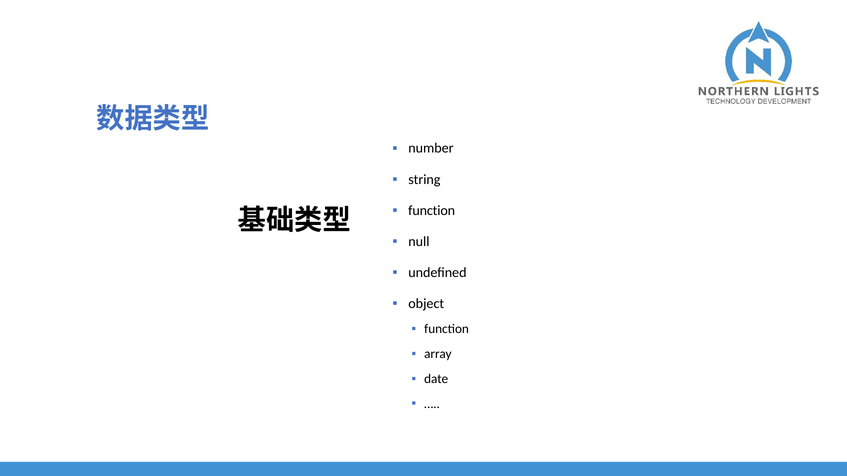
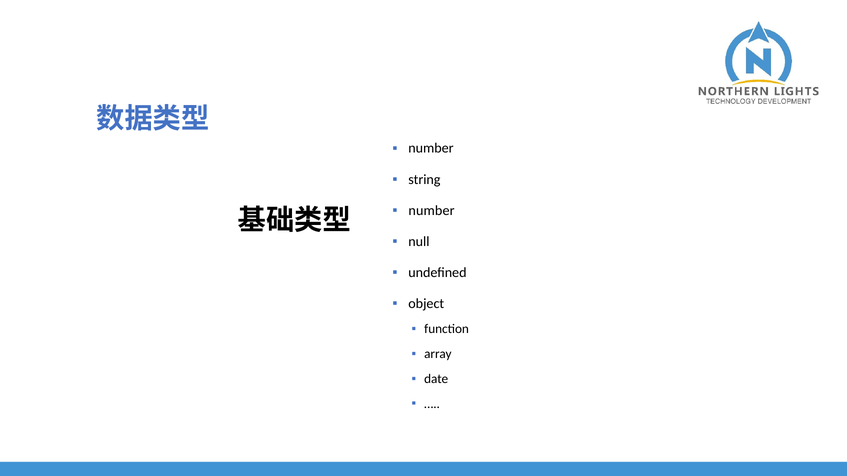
function: function -> number (432, 211)
